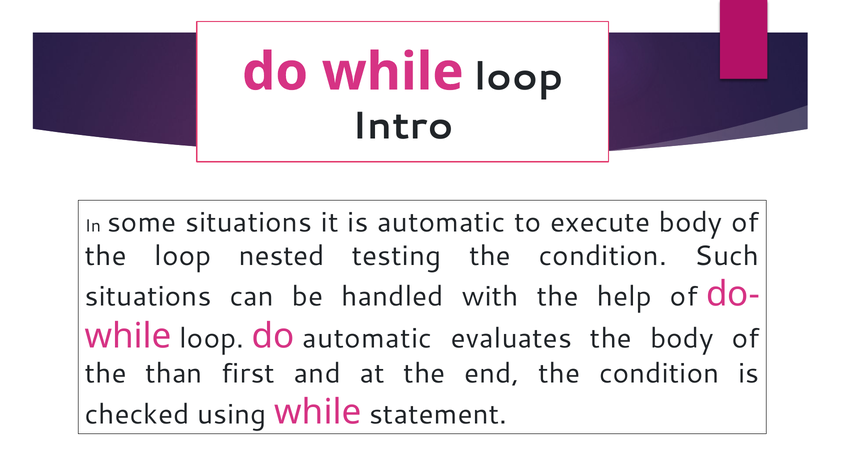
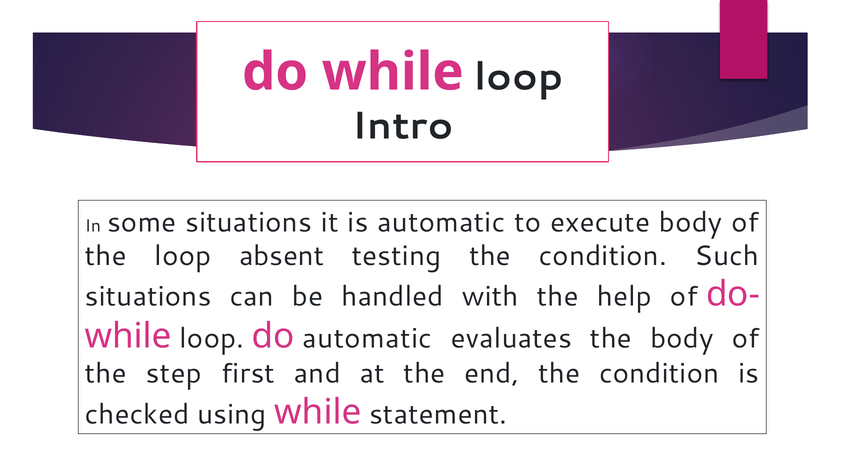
nested: nested -> absent (282, 256)
than: than -> step (174, 374)
